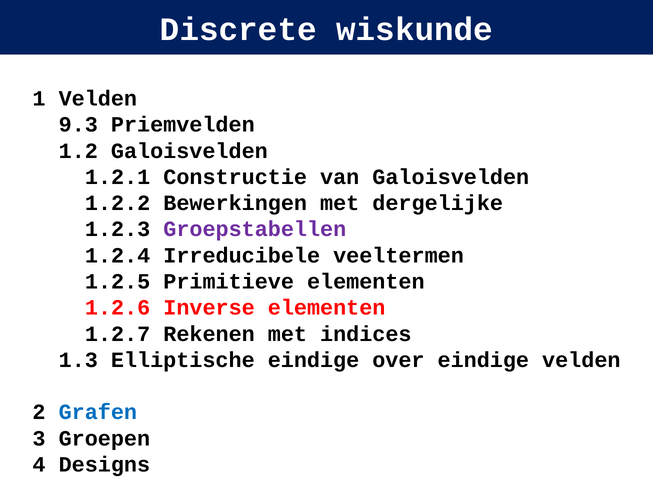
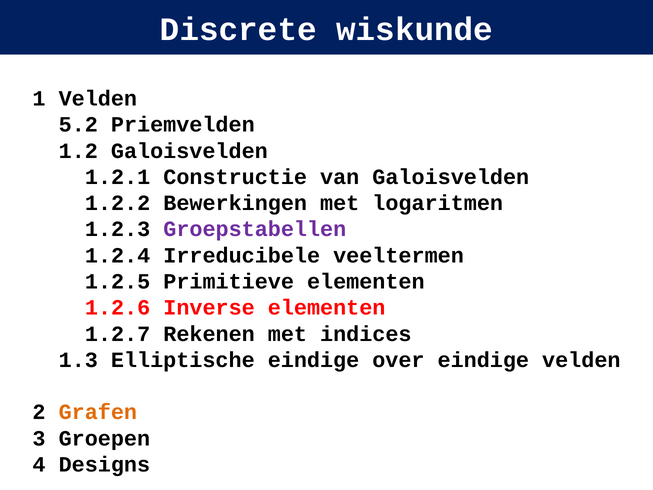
9.3: 9.3 -> 5.2 (78, 125)
dergelijke: dergelijke -> logaritmen (438, 203)
Grafen colour: blue -> orange (98, 412)
